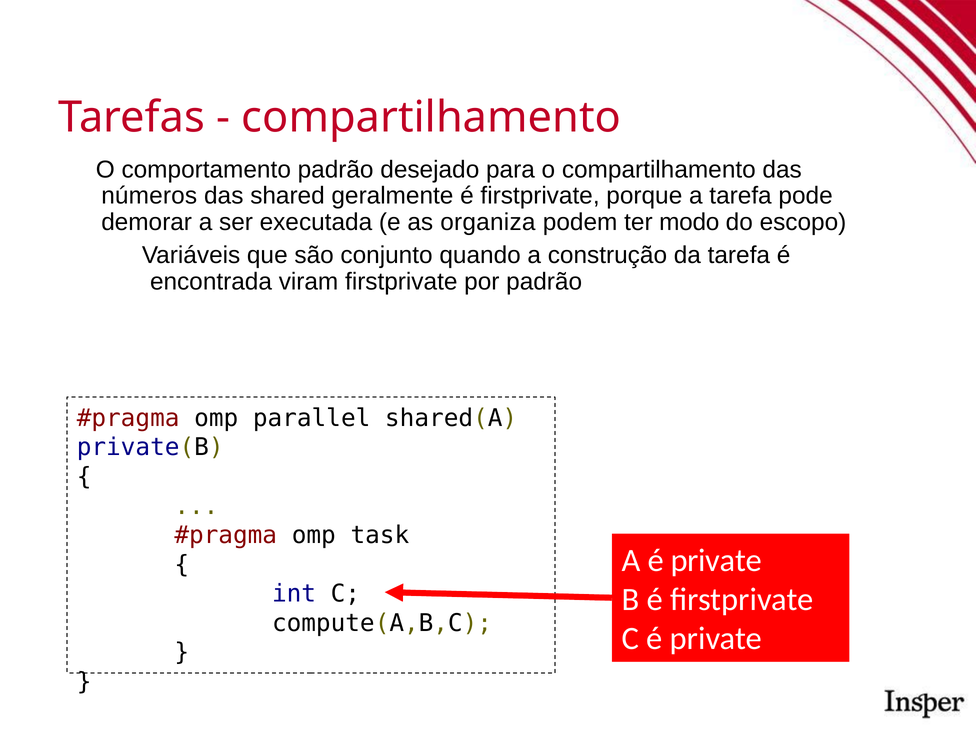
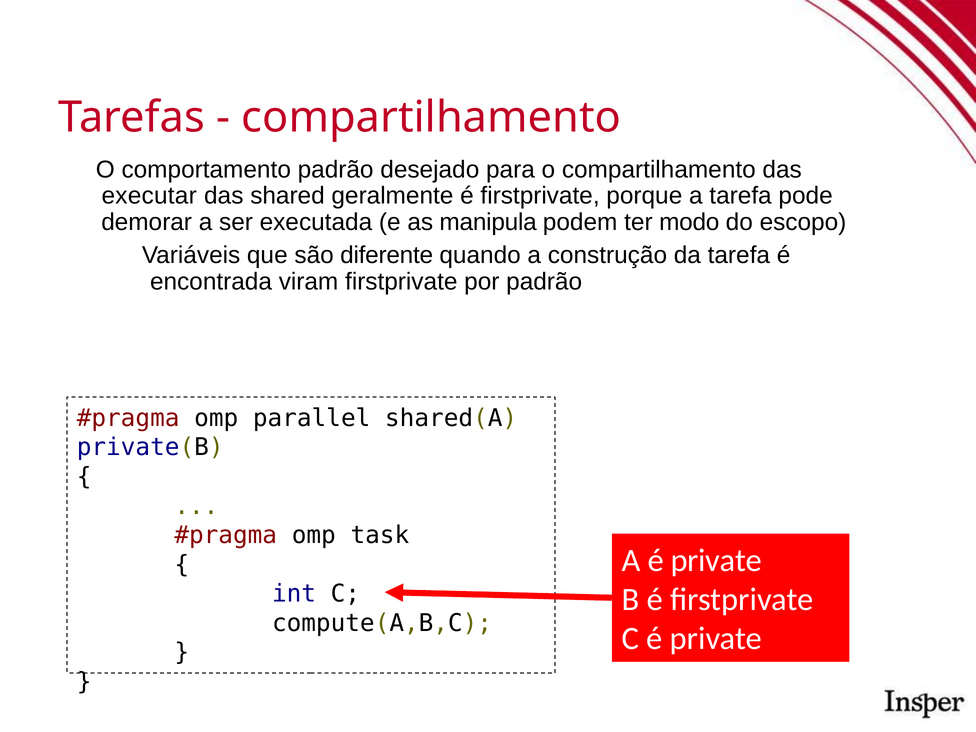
números: números -> executar (149, 196)
organiza: organiza -> manipula (488, 222)
conjunto: conjunto -> diferente (387, 255)
